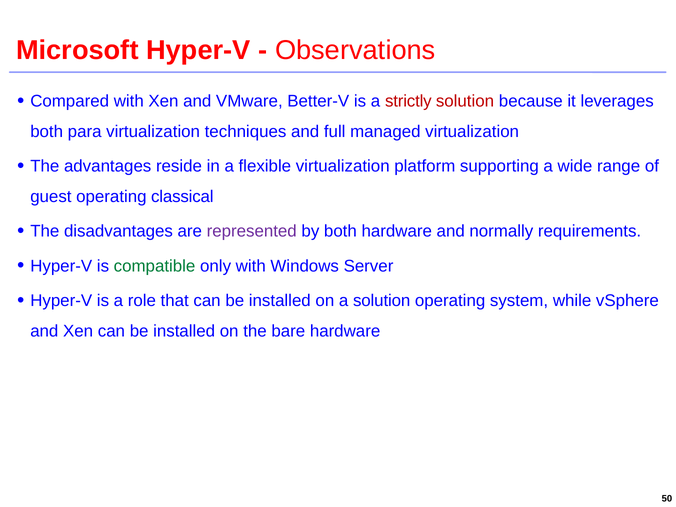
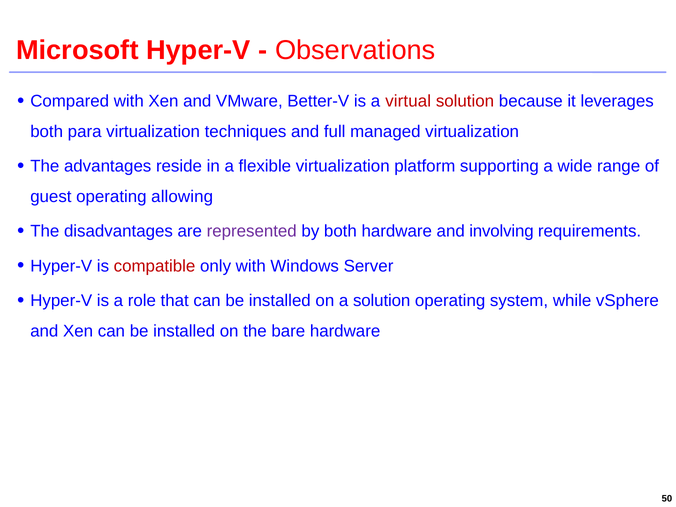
strictly: strictly -> virtual (408, 101)
classical: classical -> allowing (182, 197)
normally: normally -> involving (501, 231)
compatible colour: green -> red (155, 266)
